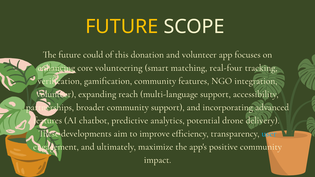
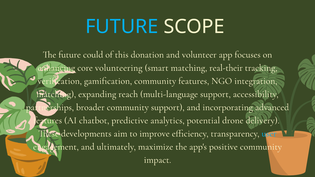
FUTURE colour: yellow -> light blue (122, 27)
real-four: real-four -> real-their (226, 68)
volunteer: volunteer -> matching (56, 94)
